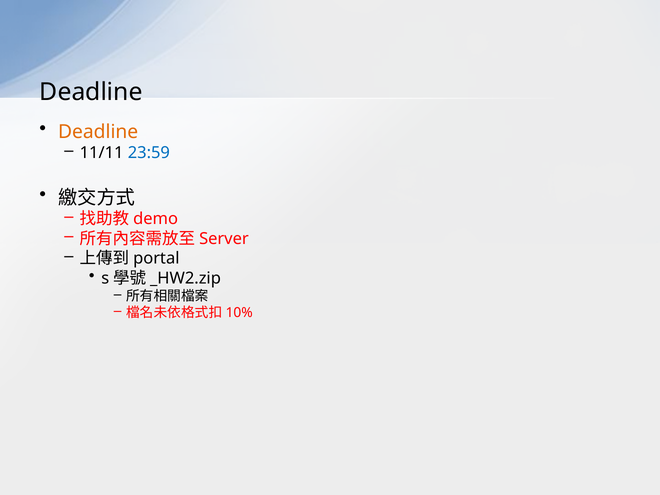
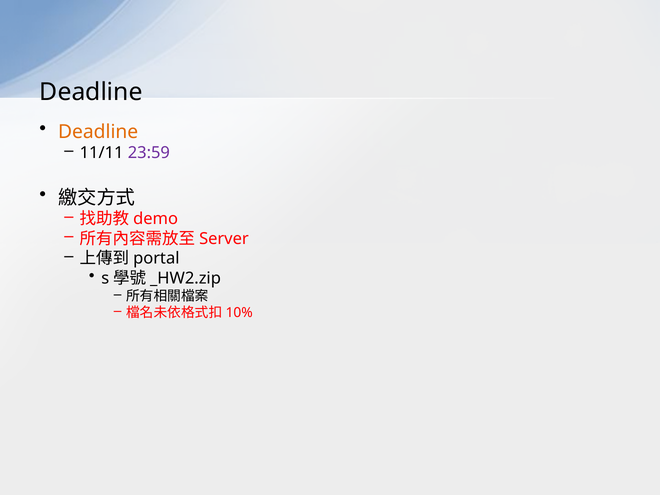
23:59 colour: blue -> purple (149, 153)
